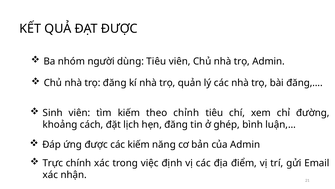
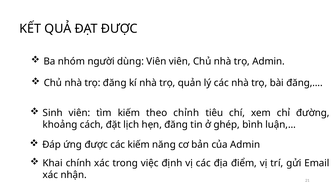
dùng Tiêu: Tiêu -> Viên (156, 61)
Trực: Trực -> Khai (53, 163)
